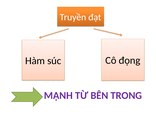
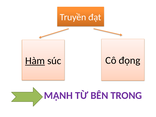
Hàm underline: none -> present (35, 61)
